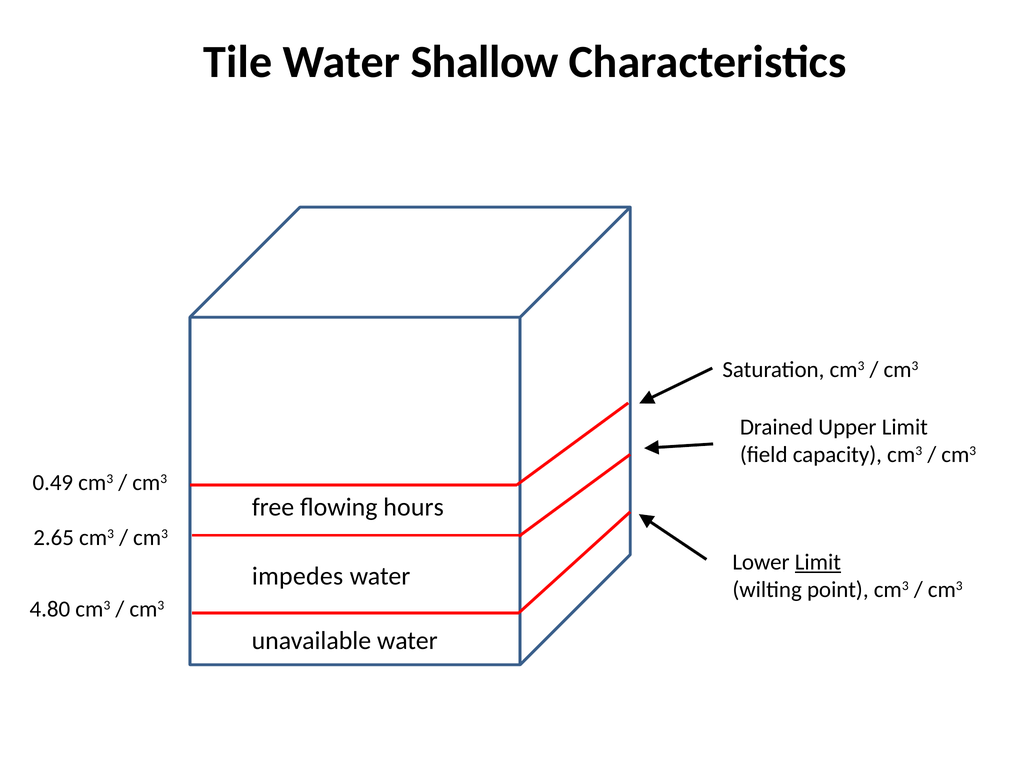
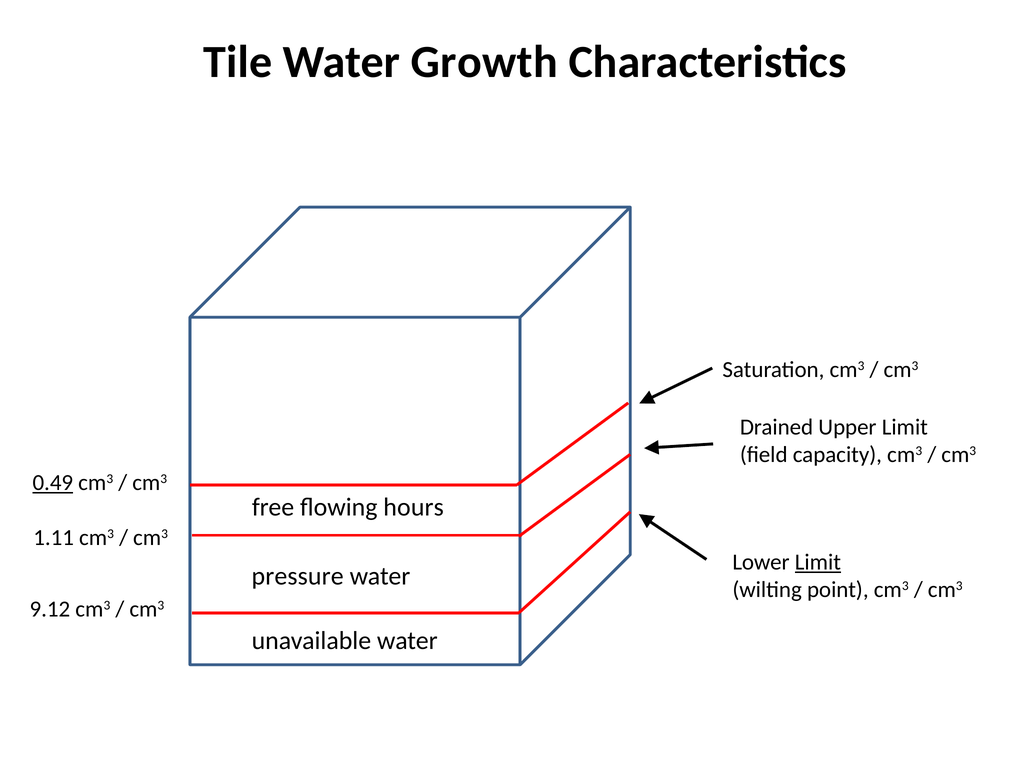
Shallow: Shallow -> Growth (484, 62)
0.49 underline: none -> present (53, 483)
2.65: 2.65 -> 1.11 (54, 538)
impedes: impedes -> pressure (298, 576)
4.80: 4.80 -> 9.12 (50, 609)
